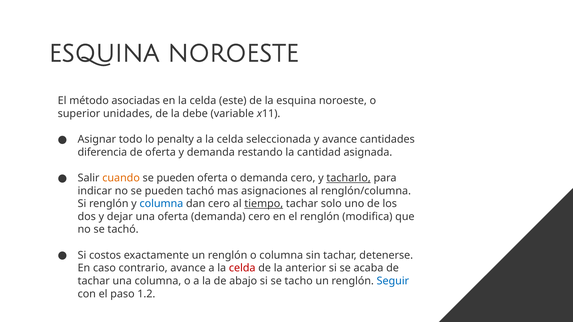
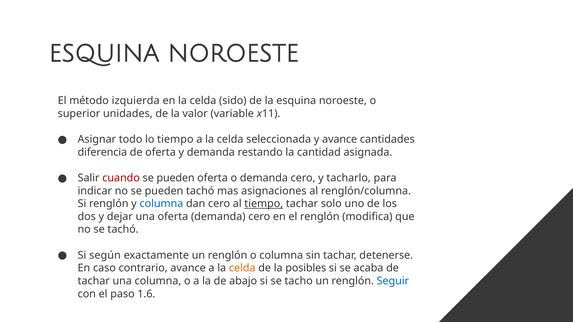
asociadas: asociadas -> izquierda (136, 101)
este: este -> sido (233, 101)
debe: debe -> valor (195, 114)
lo penalty: penalty -> tiempo (175, 139)
cuando colour: orange -> red (121, 178)
tacharlo underline: present -> none (349, 178)
costos: costos -> según (105, 255)
celda colour: red -> orange (242, 268)
anterior: anterior -> posibles (306, 268)
1.2: 1.2 -> 1.6 (146, 294)
